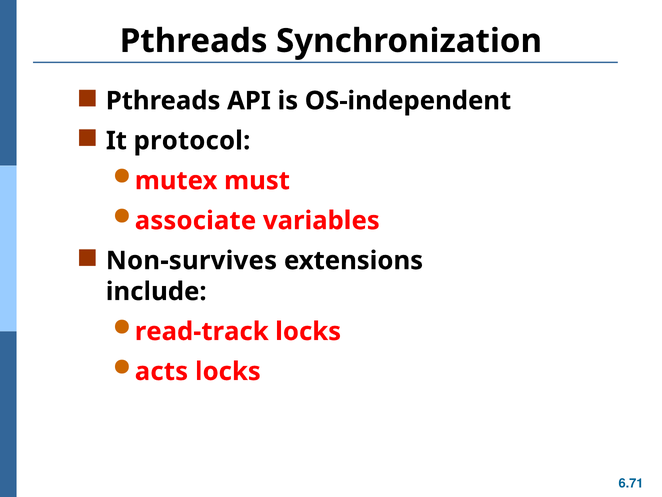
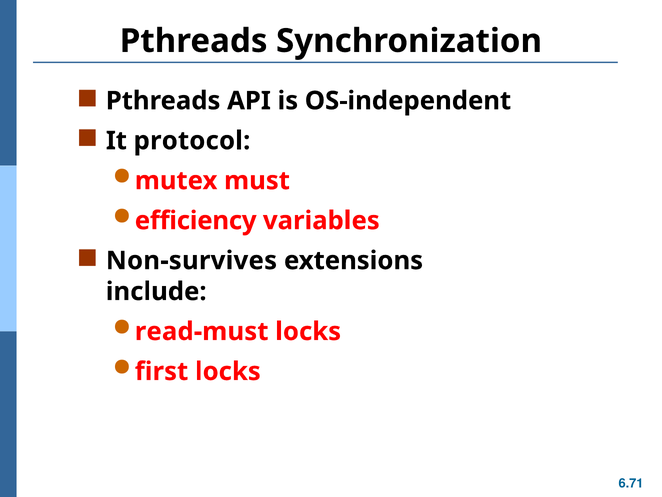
associate: associate -> efficiency (196, 220)
read-track: read-track -> read-must (202, 331)
acts: acts -> first (161, 371)
